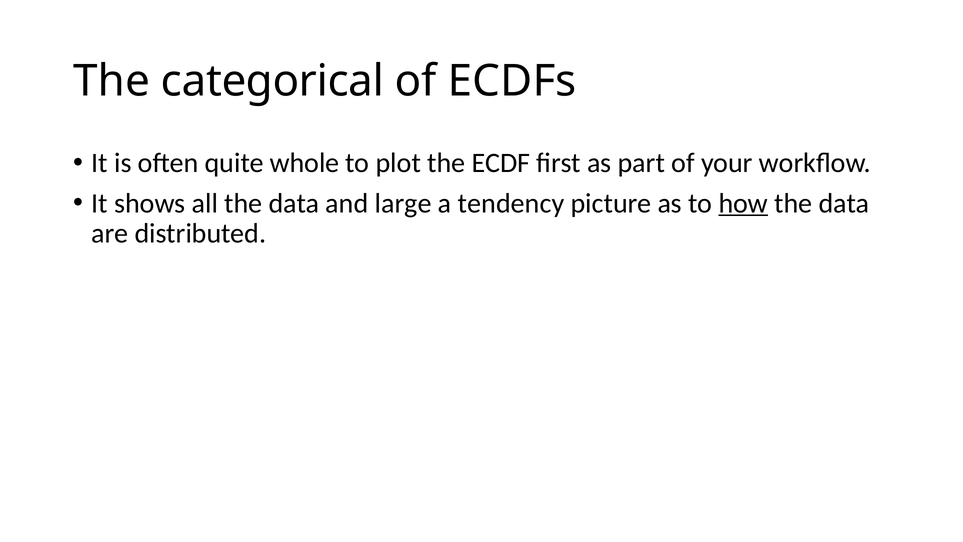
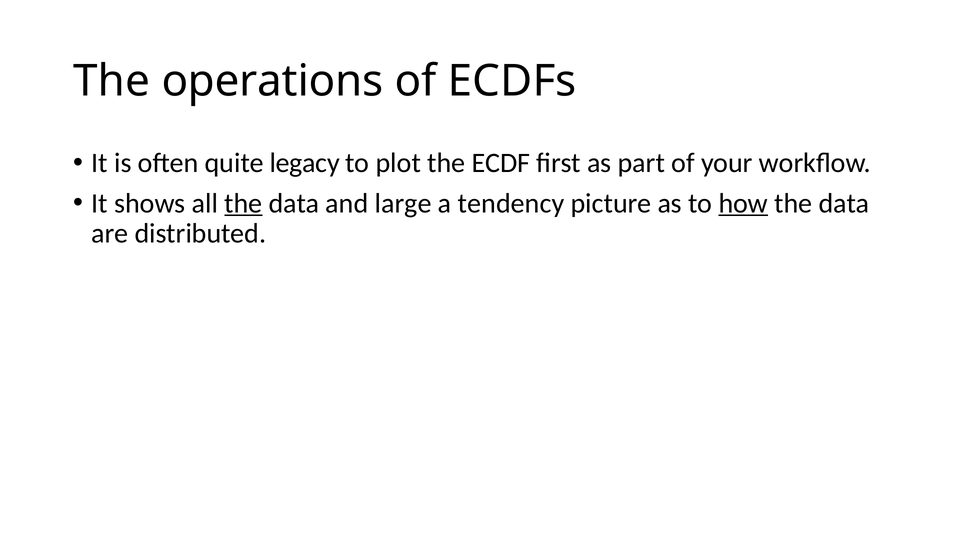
categorical: categorical -> operations (272, 81)
whole: whole -> legacy (305, 163)
the underline: none -> present (243, 203)
